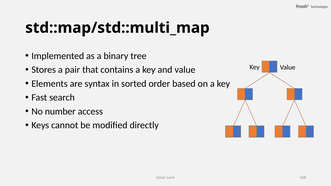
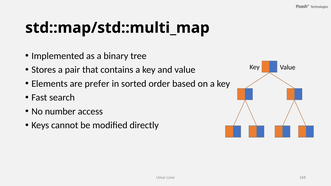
syntax: syntax -> prefer (97, 84)
